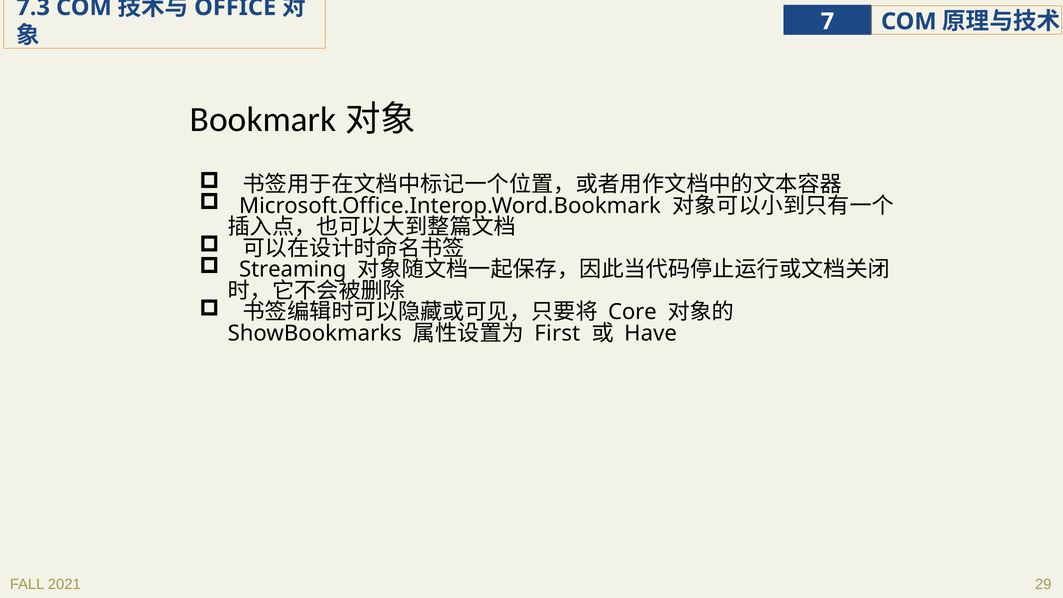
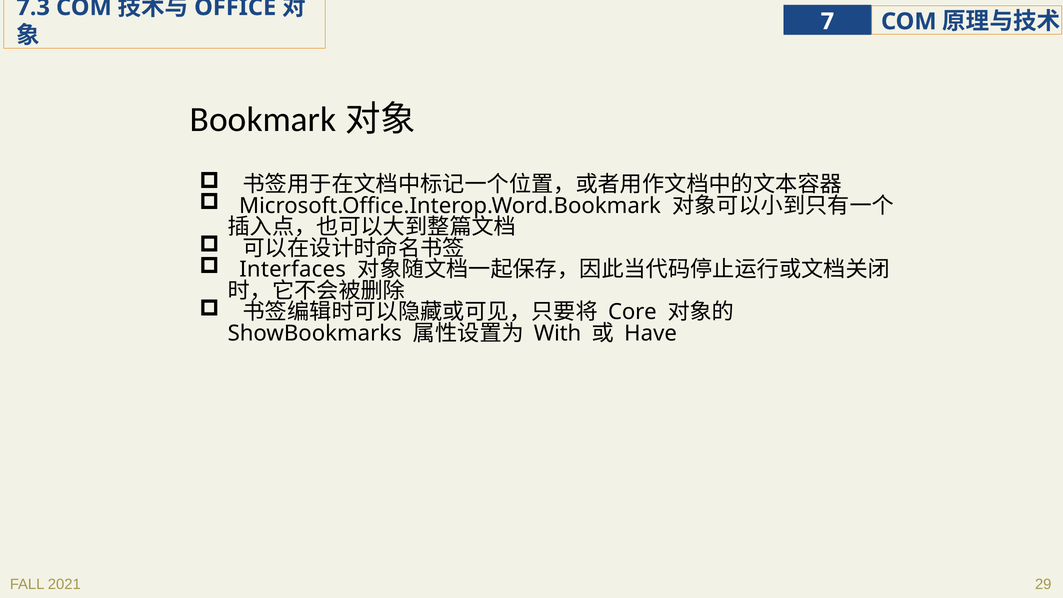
Streaming: Streaming -> Interfaces (293, 270)
First: First -> With (558, 333)
